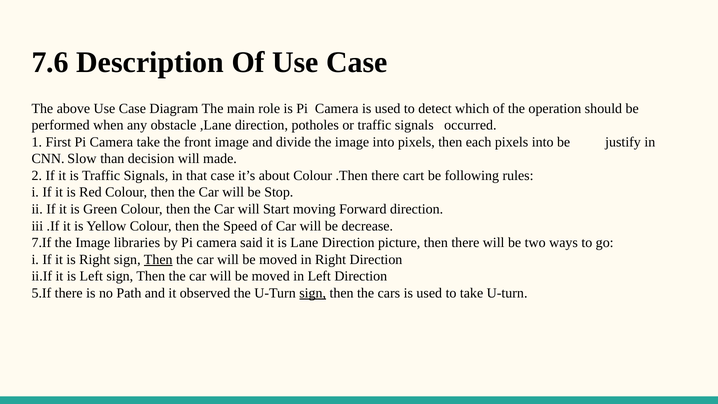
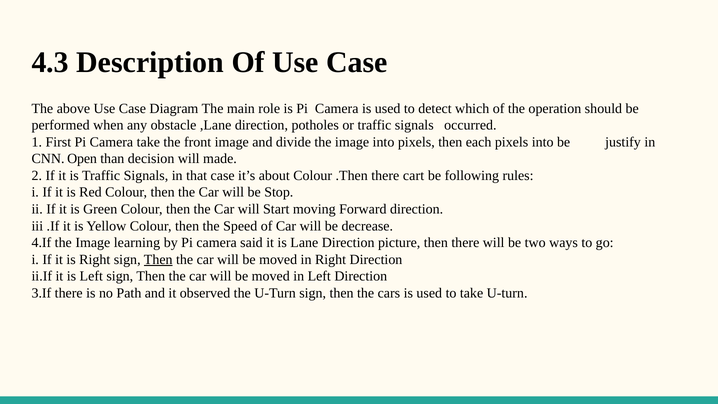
7.6: 7.6 -> 4.3 (50, 62)
Slow: Slow -> Open (82, 159)
7.If: 7.If -> 4.If (41, 243)
libraries: libraries -> learning (137, 243)
5.If: 5.If -> 3.If (41, 293)
sign underline: present -> none (313, 293)
